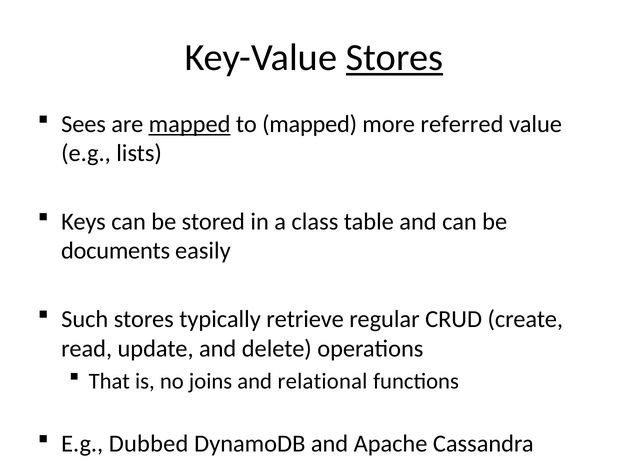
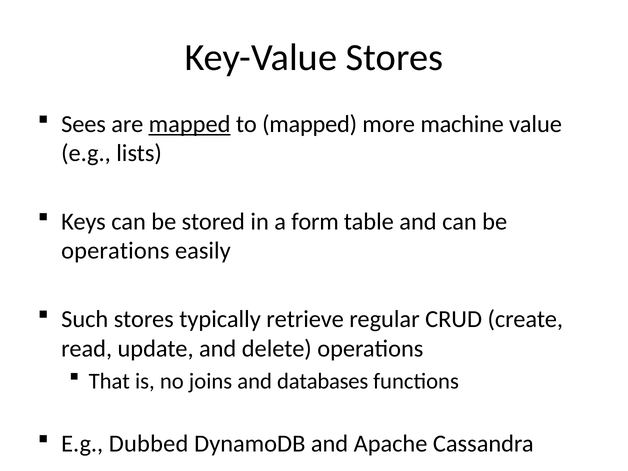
Stores underline: present -> none (395, 58)
referred: referred -> machine (462, 124)
class: class -> form (315, 222)
documents: documents -> operations (115, 251)
relational: relational -> databases (323, 381)
